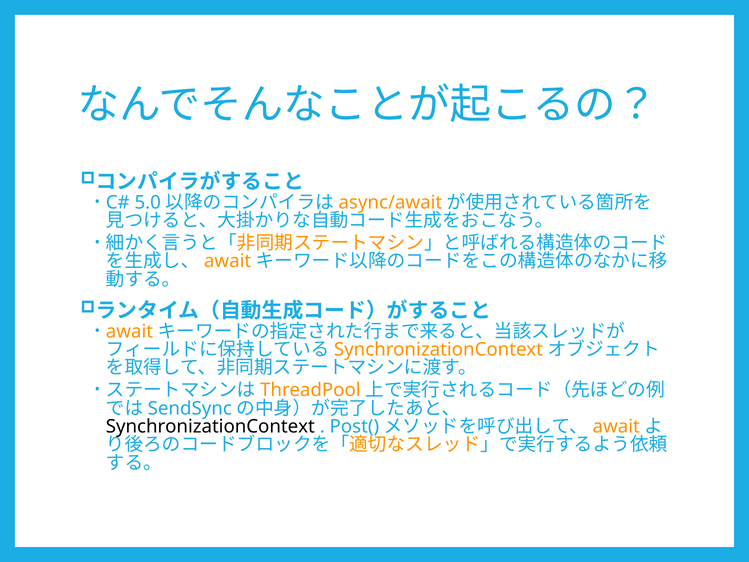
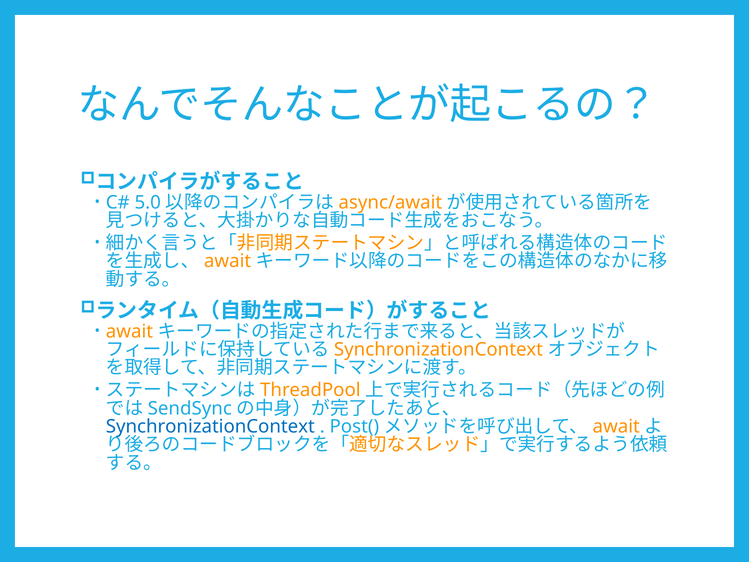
SynchronizationContext colour: black -> blue (210, 426)
